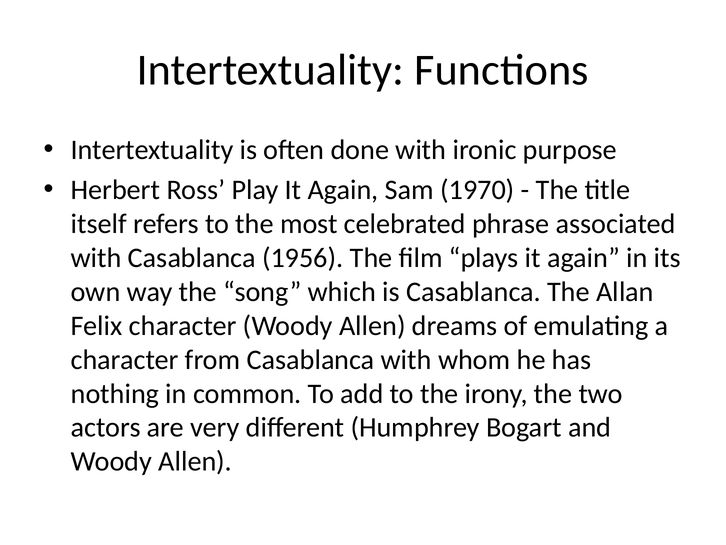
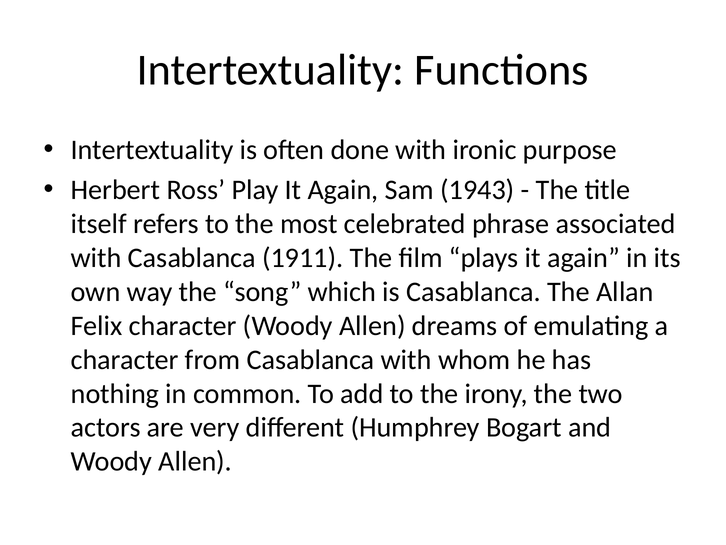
1970: 1970 -> 1943 (477, 190)
1956: 1956 -> 1911 (303, 258)
